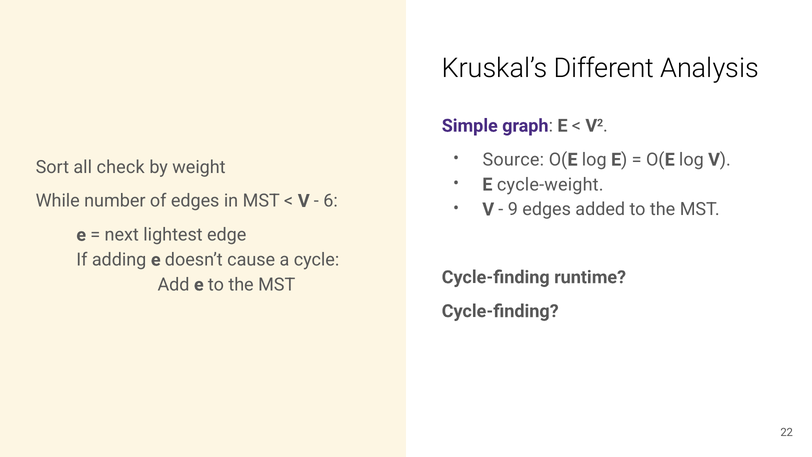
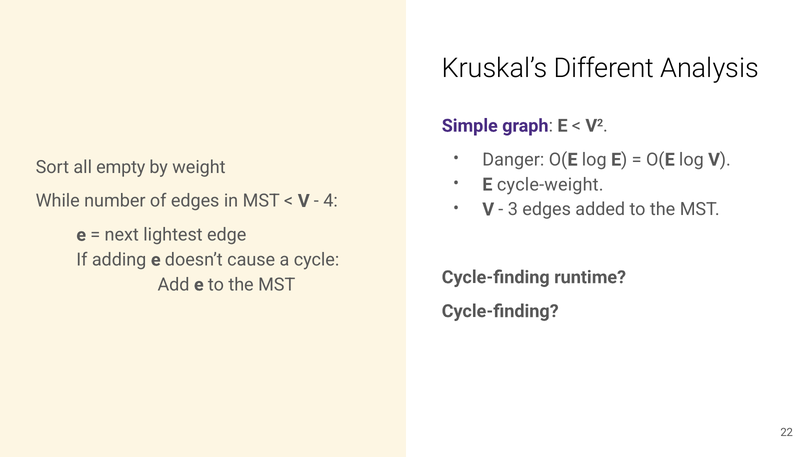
Source: Source -> Danger (513, 160)
check: check -> empty (121, 167)
6: 6 -> 4 (331, 201)
9: 9 -> 3 (513, 209)
